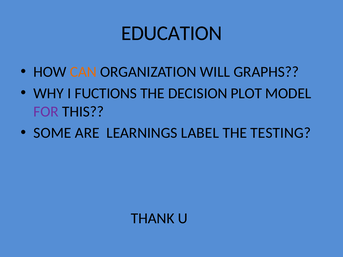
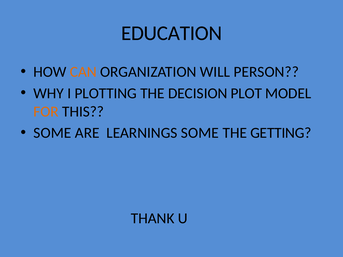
GRAPHS: GRAPHS -> PERSON (266, 72)
FUCTIONS: FUCTIONS -> PLOTTING (106, 93)
FOR colour: purple -> orange (46, 112)
LEARNINGS LABEL: LABEL -> SOME (200, 133)
TESTING: TESTING -> GETTING (281, 133)
